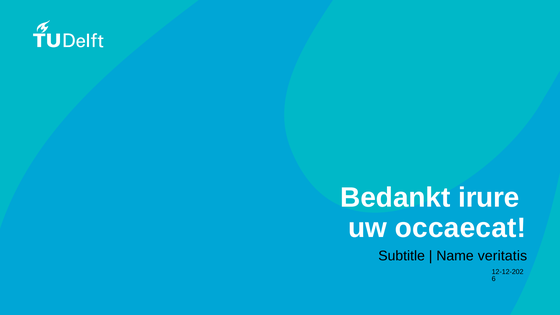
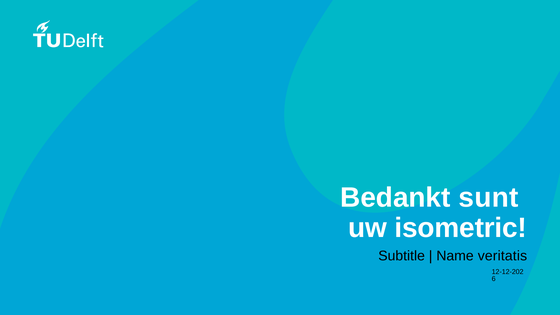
irure: irure -> sunt (488, 198)
occaecat: occaecat -> isometric (461, 228)
